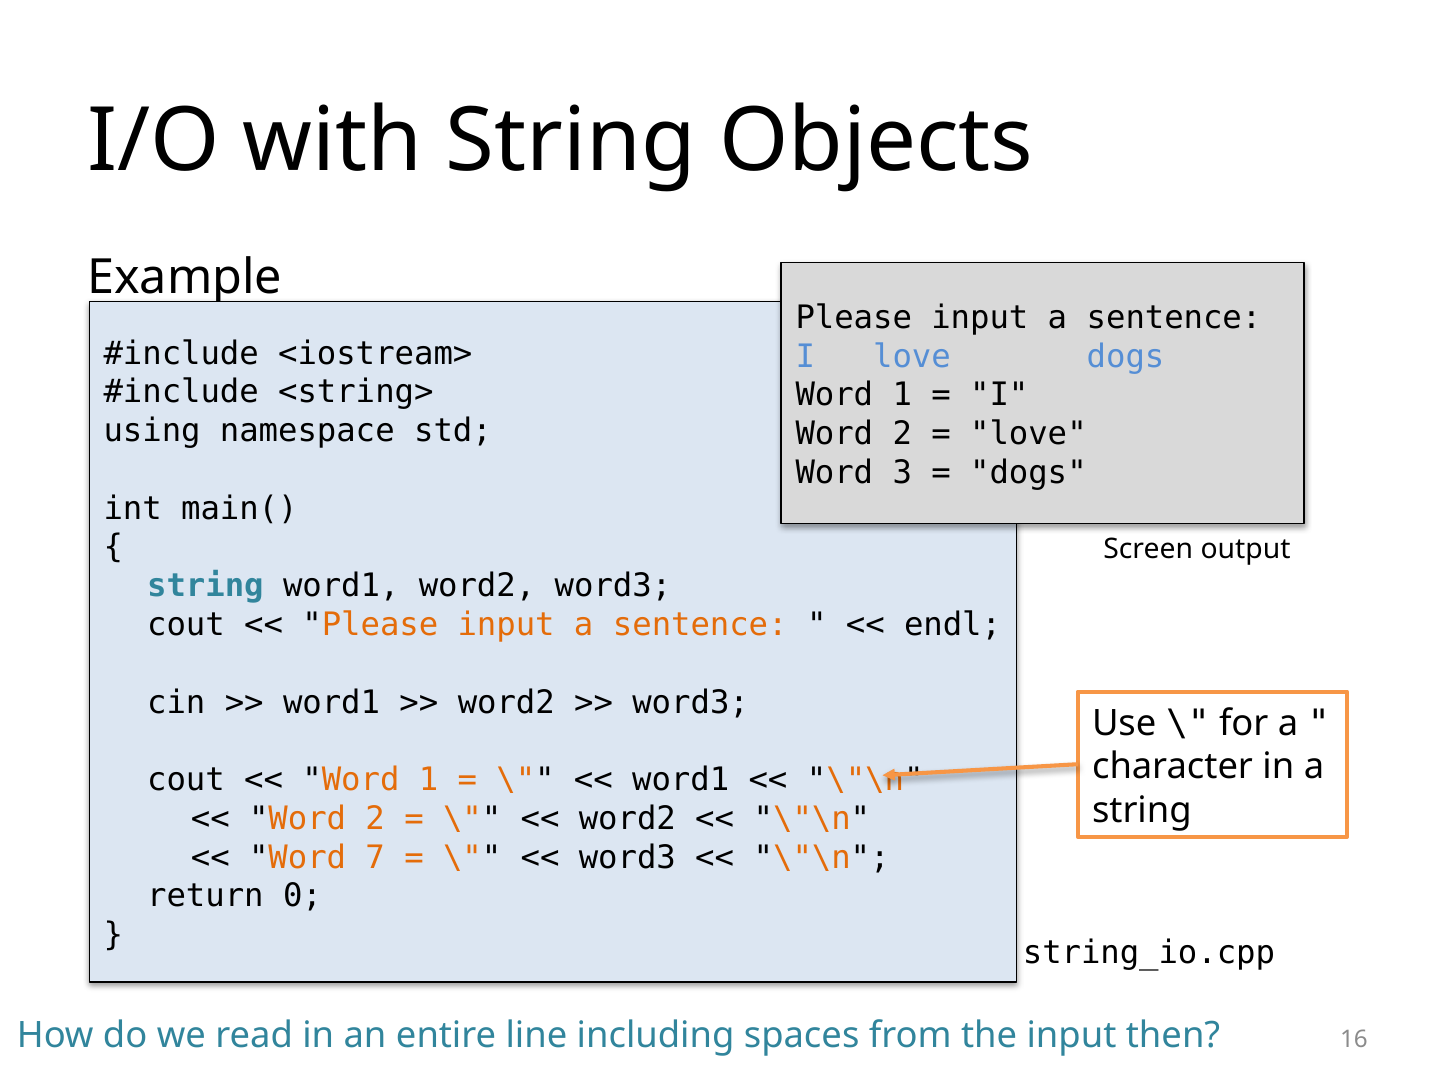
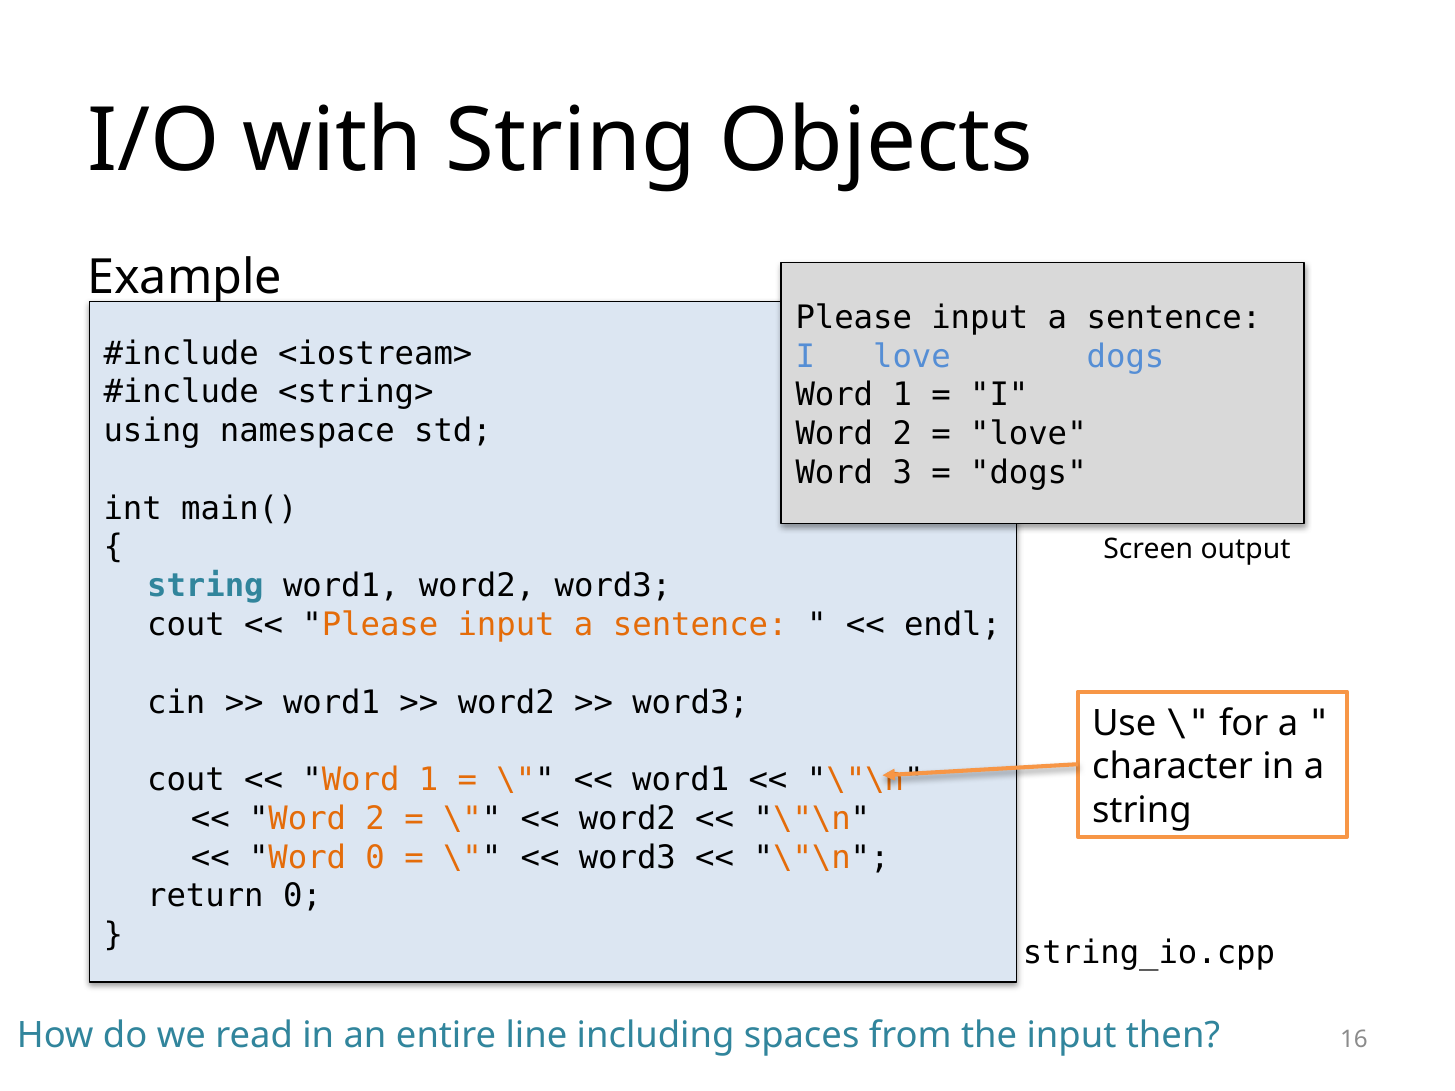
Word 7: 7 -> 0 (375, 858)
